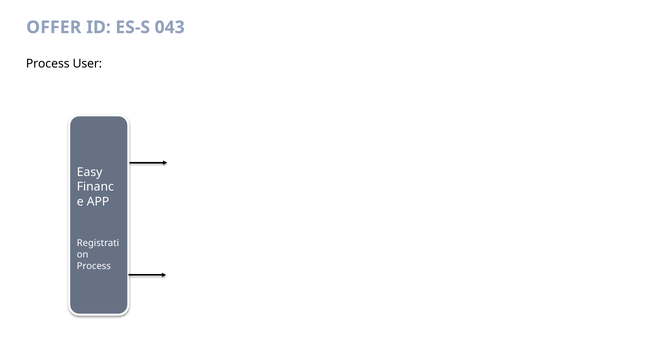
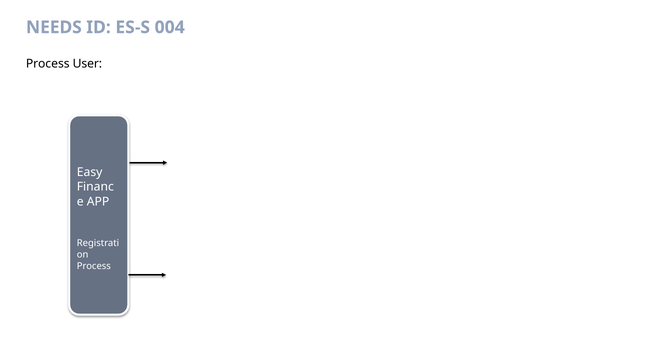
OFFER: OFFER -> NEEDS (54, 27)
043: 043 -> 004 (170, 27)
